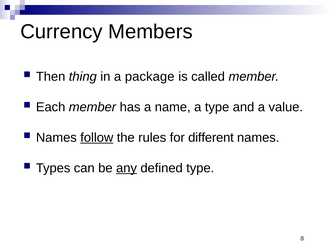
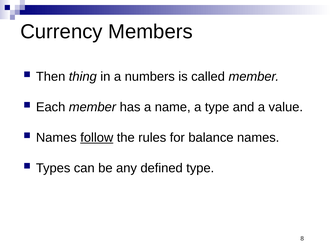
package: package -> numbers (150, 77)
different: different -> balance (211, 138)
any underline: present -> none (127, 168)
